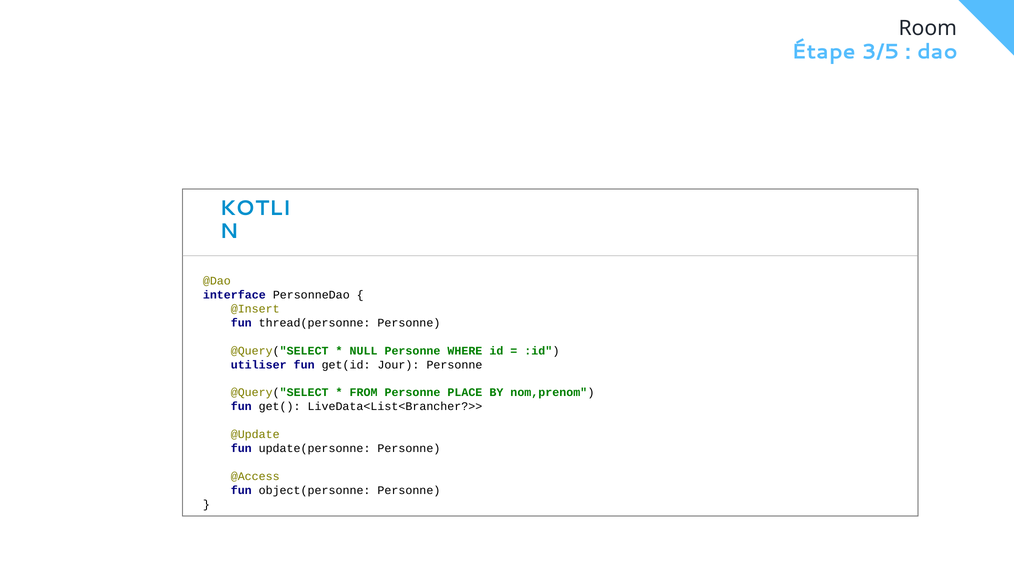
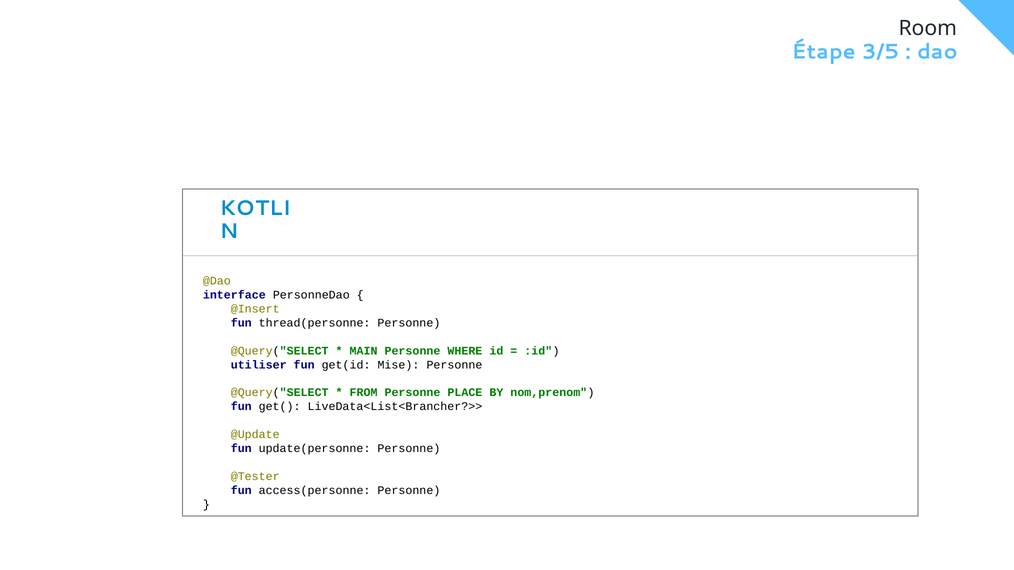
NULL: NULL -> MAIN (364, 351)
Jour: Jour -> Mise (398, 365)
@Access: @Access -> @Tester (255, 477)
object(personne: object(personne -> access(personne (315, 491)
